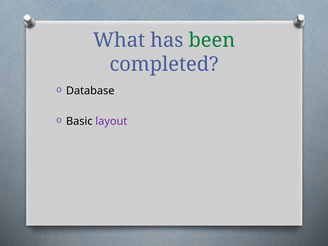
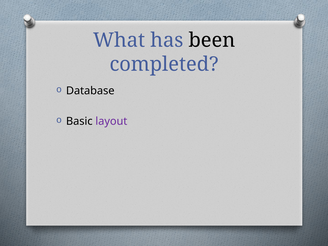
been colour: green -> black (212, 40)
